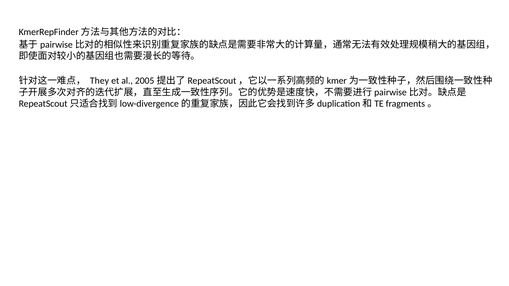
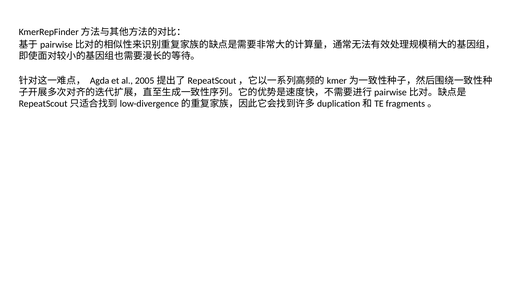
They: They -> Agda (100, 81)
